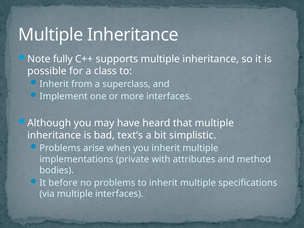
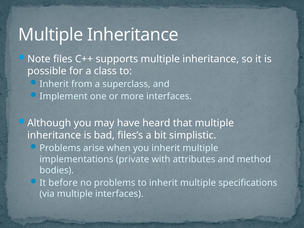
fully: fully -> files (63, 59)
text’s: text’s -> files’s (130, 135)
